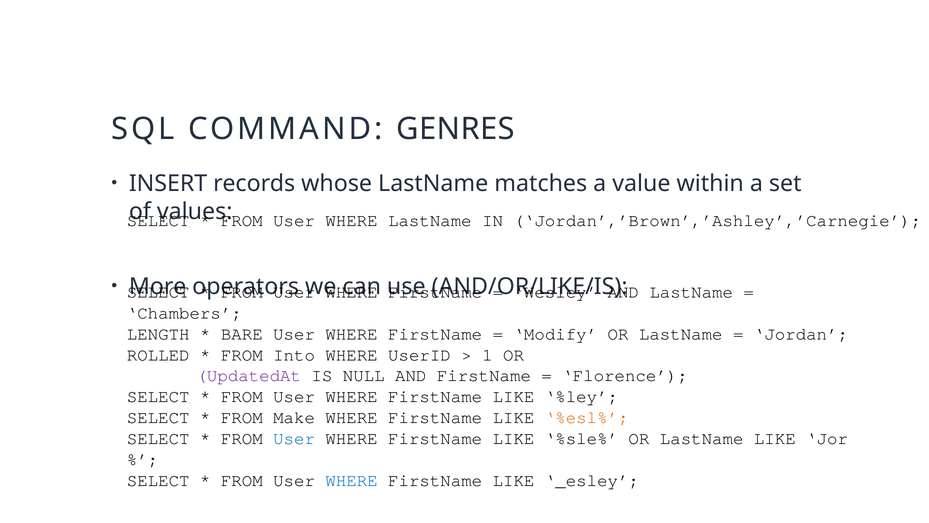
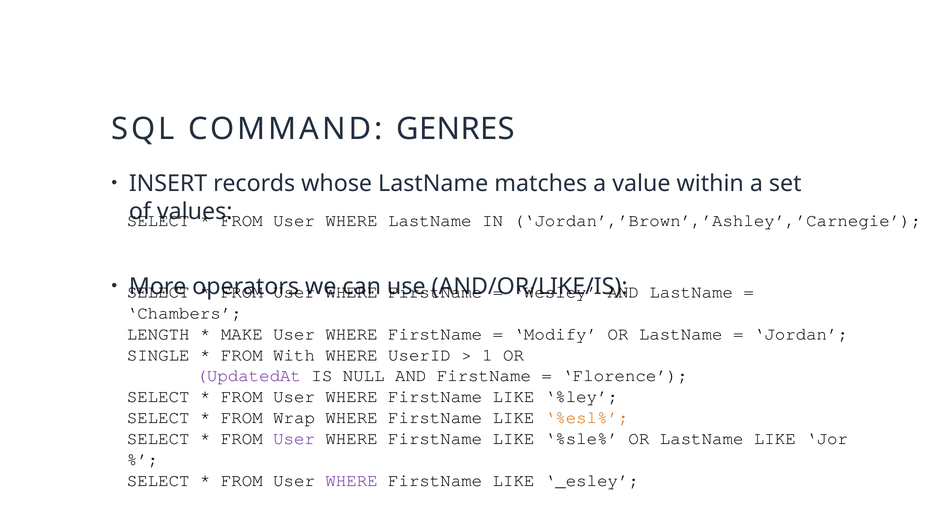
BARE: BARE -> MAKE (242, 334)
ROLLED: ROLLED -> SINGLE (158, 354)
Into: Into -> With (294, 354)
Make: Make -> Wrap (294, 417)
User colour: blue -> purple (294, 438)
WHERE colour: blue -> purple (352, 480)
